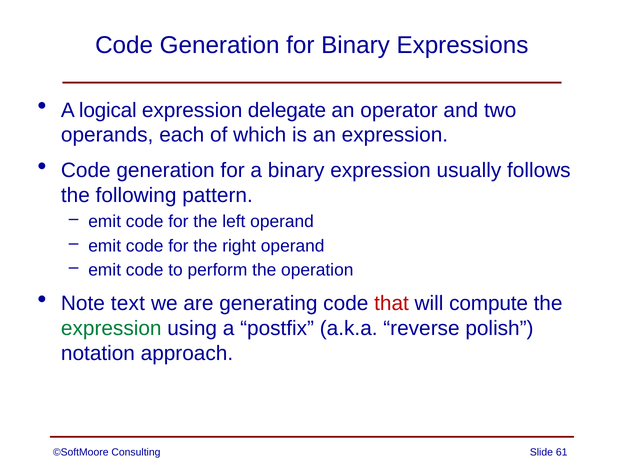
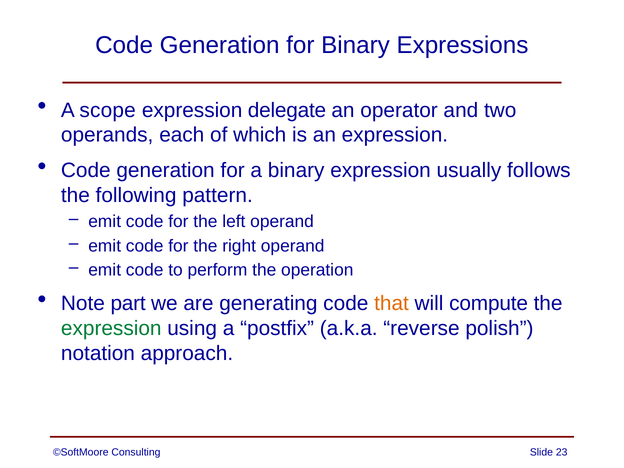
logical: logical -> scope (108, 110)
text: text -> part (128, 304)
that colour: red -> orange (392, 304)
61: 61 -> 23 (562, 452)
